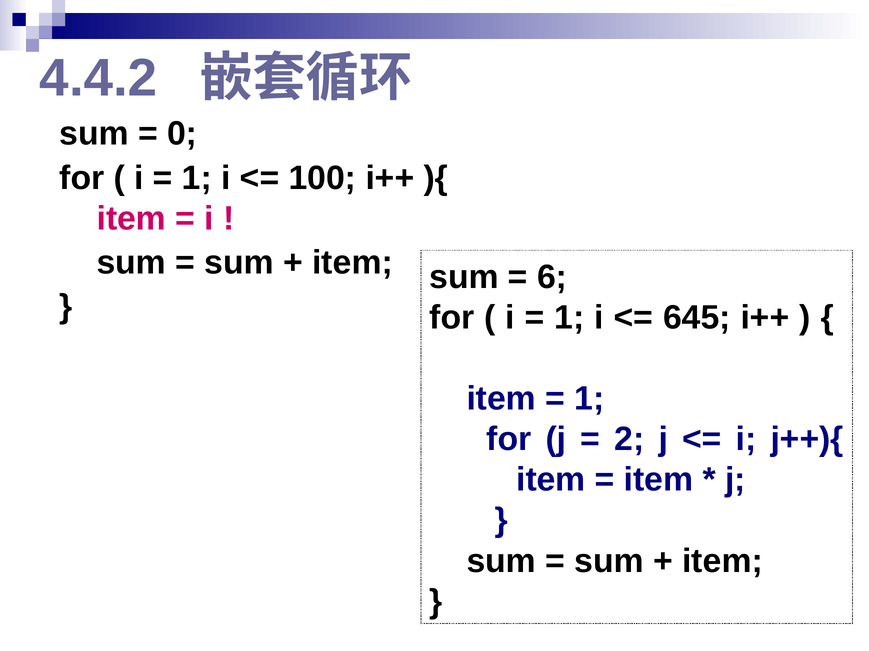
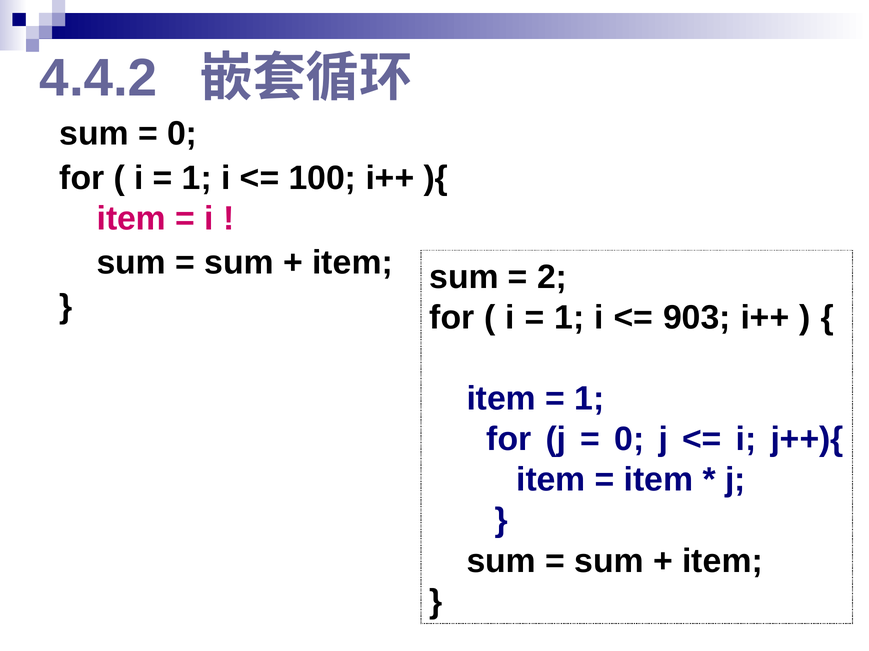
6: 6 -> 2 (552, 277)
645: 645 -> 903 (697, 318)
2: 2 -> 0 (629, 440)
